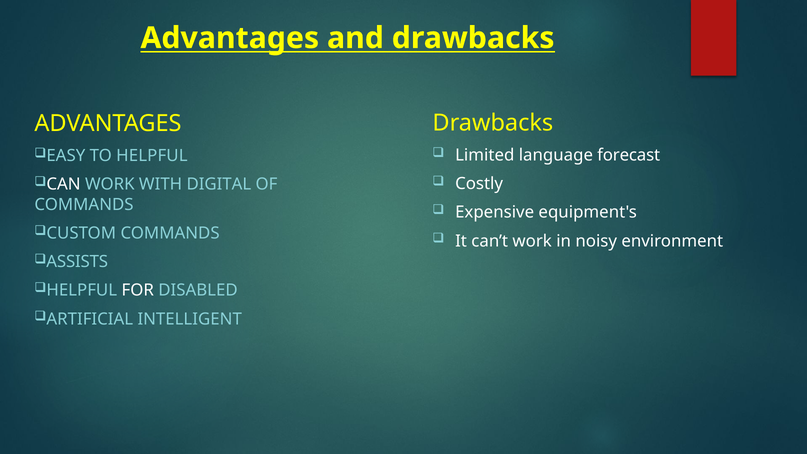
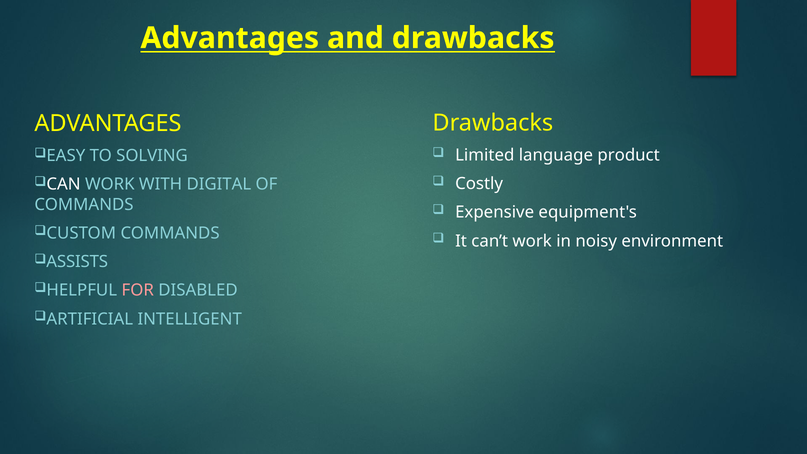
forecast: forecast -> product (629, 155)
TO HELPFUL: HELPFUL -> SOLVING (152, 156)
FOR colour: white -> pink (138, 290)
